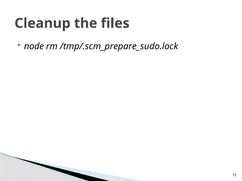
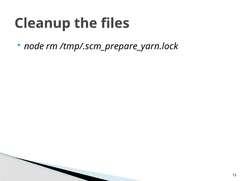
/tmp/.scm_prepare_sudo.lock: /tmp/.scm_prepare_sudo.lock -> /tmp/.scm_prepare_yarn.lock (119, 46)
